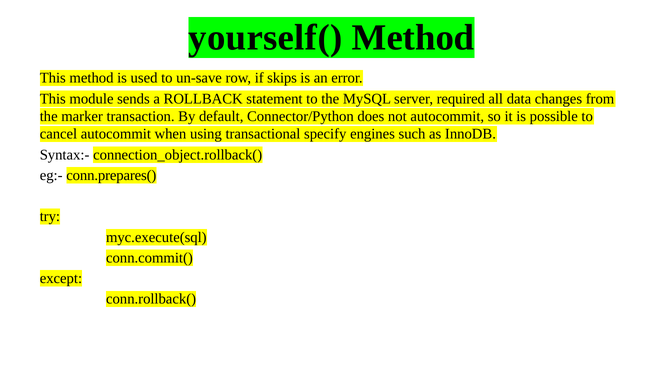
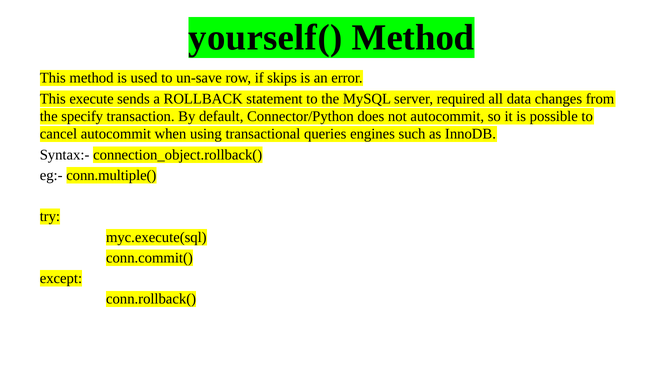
module: module -> execute (92, 99)
marker: marker -> specify (82, 116)
specify: specify -> queries (325, 134)
conn.prepares(: conn.prepares( -> conn.multiple( (111, 175)
